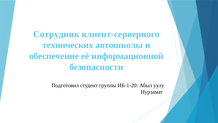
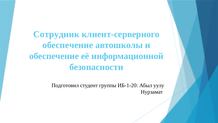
технических: технических -> обеспечение (68, 45)
